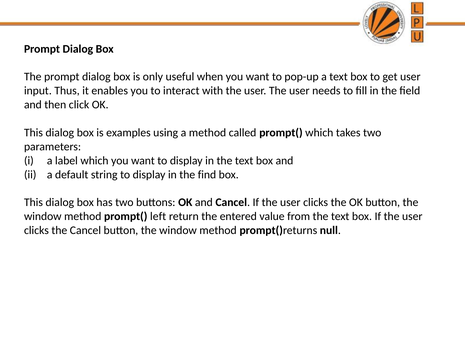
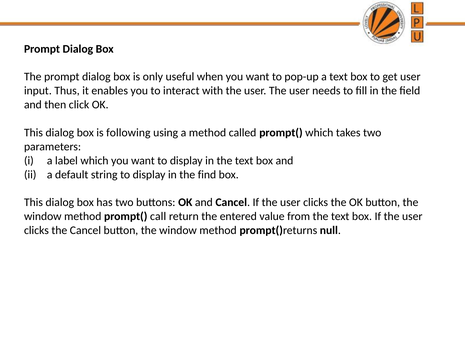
examples: examples -> following (128, 133)
left: left -> call (158, 216)
